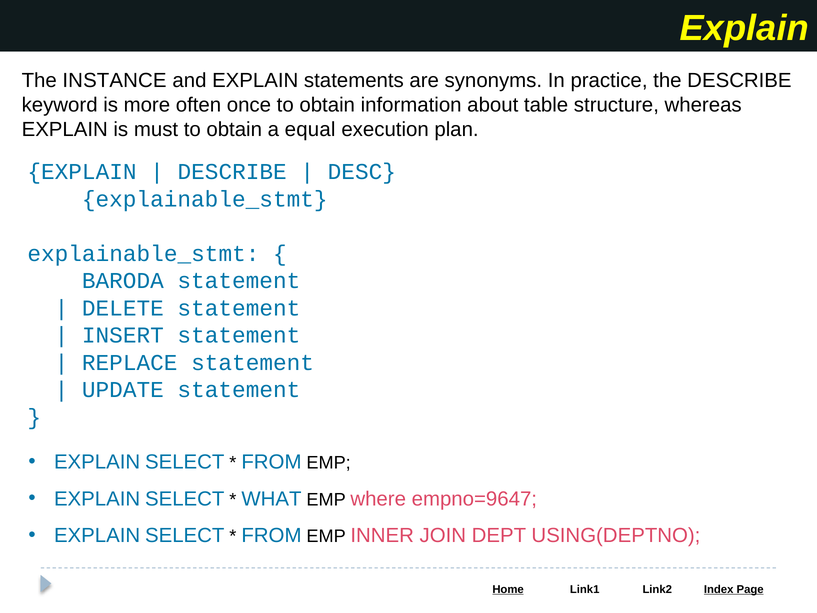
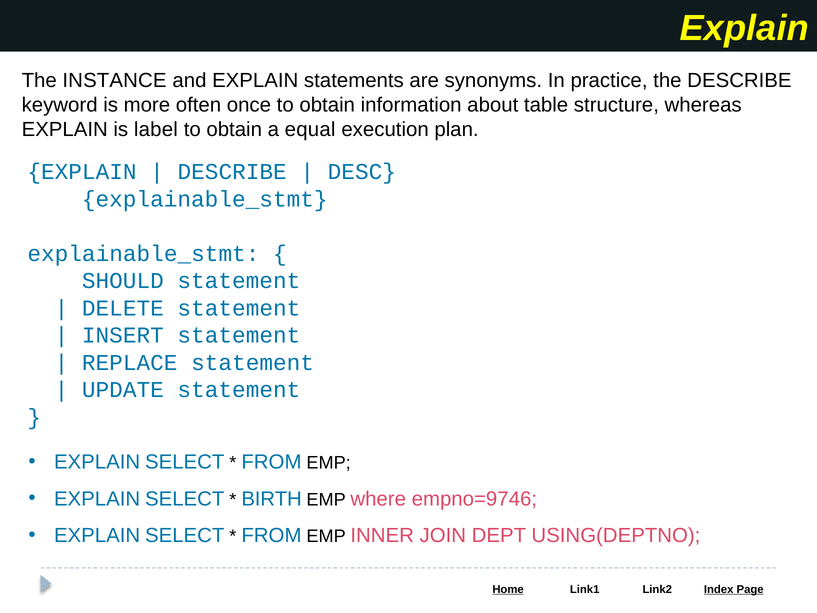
must: must -> label (156, 130)
BARODA: BARODA -> SHOULD (123, 281)
WHAT: WHAT -> BIRTH (272, 499)
empno=9647: empno=9647 -> empno=9746 (474, 499)
